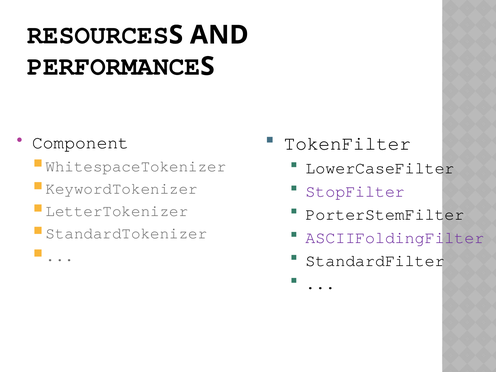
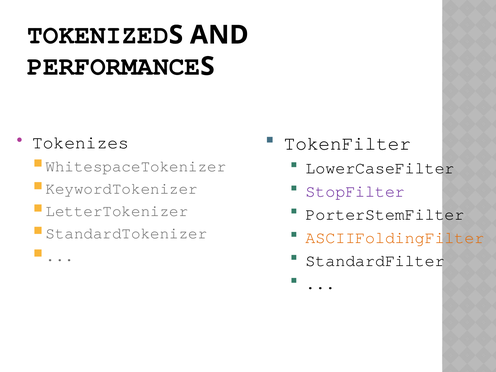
RESOURCES: RESOURCES -> TOKENIZED (98, 35)
Component: Component -> Tokenizes (81, 143)
ASCIIFoldingFilter colour: purple -> orange (395, 238)
